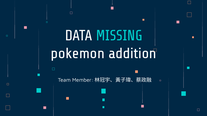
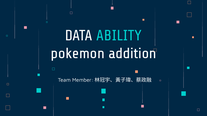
MISSING: MISSING -> ABILITY (119, 36)
